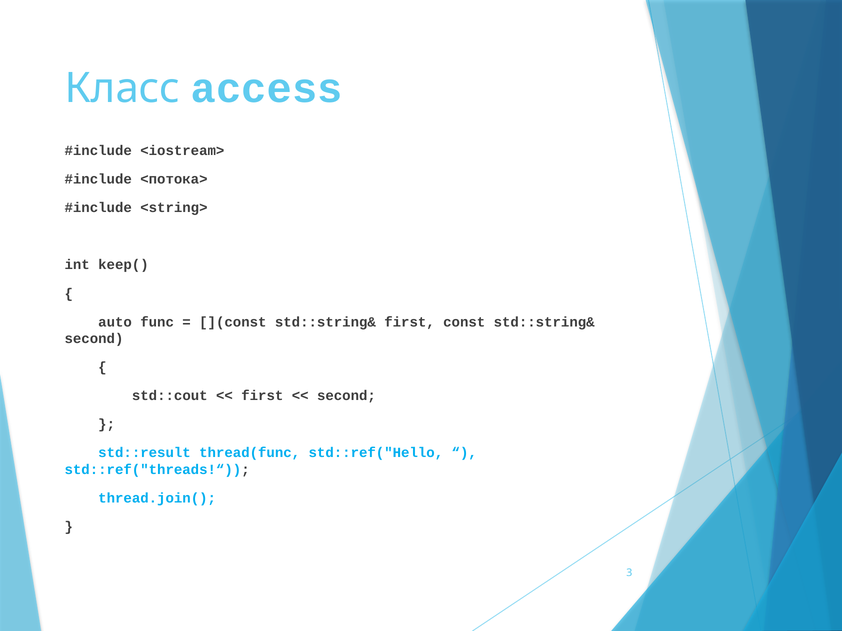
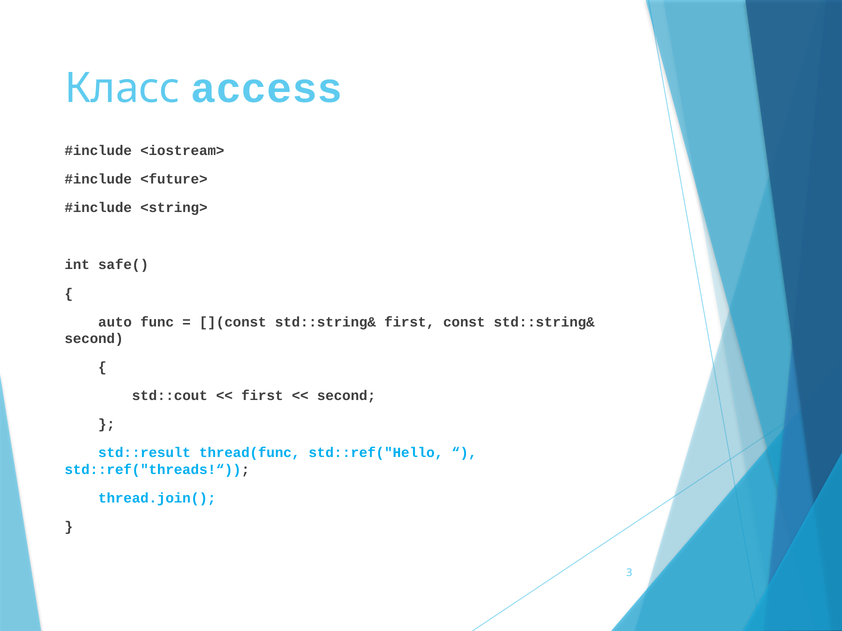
<потока>: <потока> -> <future> (174, 179)
keep(: keep( -> safe( (123, 265)
